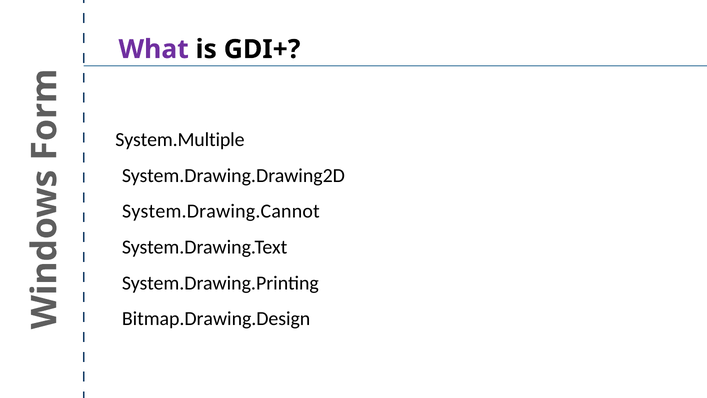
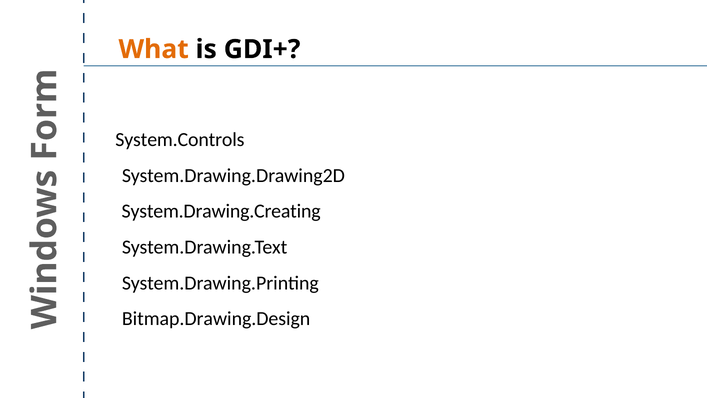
What colour: purple -> orange (154, 49)
System.Multiple: System.Multiple -> System.Controls (180, 140)
System.Drawing.Cannot: System.Drawing.Cannot -> System.Drawing.Creating (221, 211)
